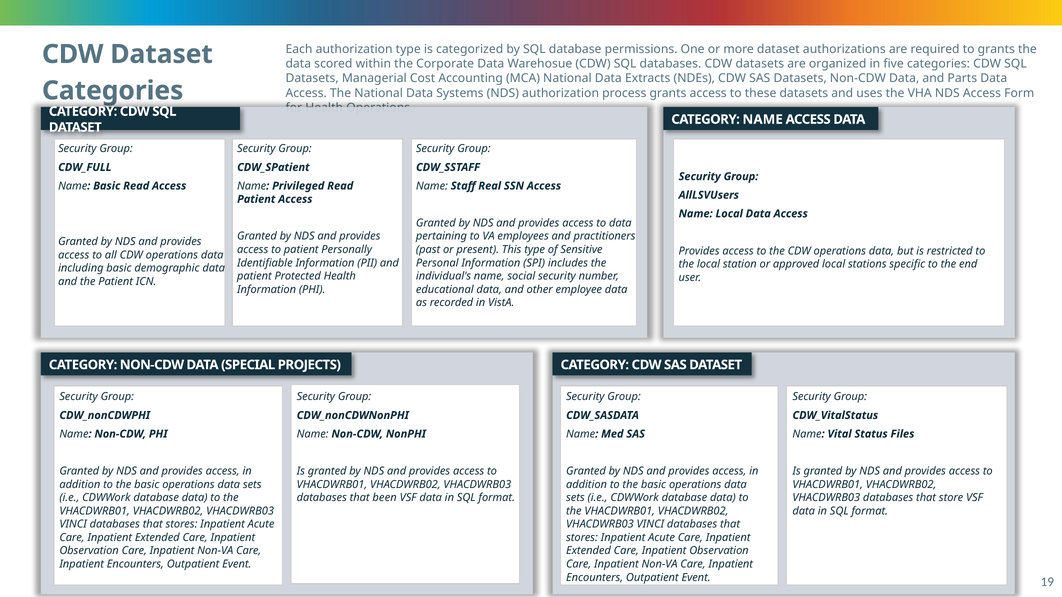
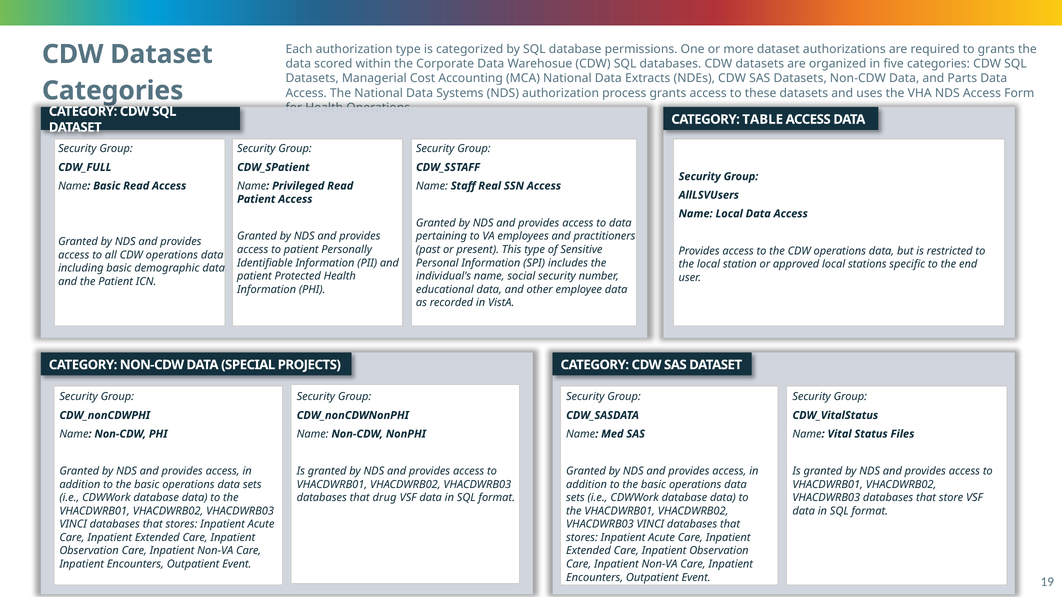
CATEGORY NAME: NAME -> TABLE (763, 119)
been: been -> drug (385, 498)
